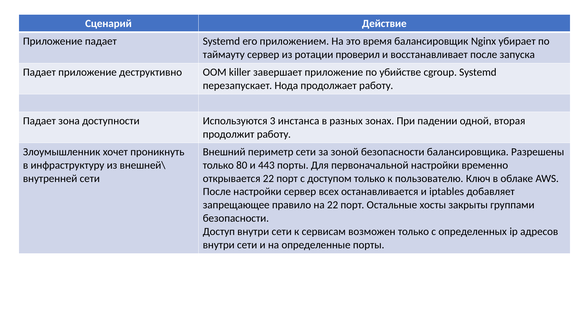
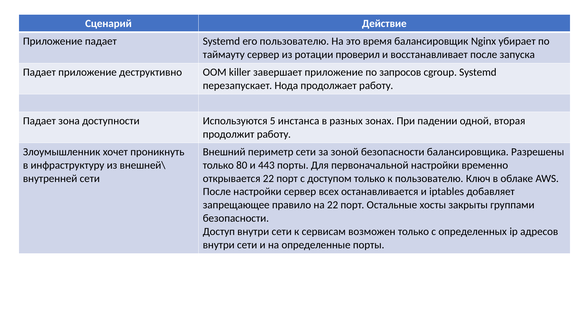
его приложением: приложением -> пользователю (294, 41)
убийстве: убийстве -> запросов (400, 72)
3: 3 -> 5 (273, 121)
